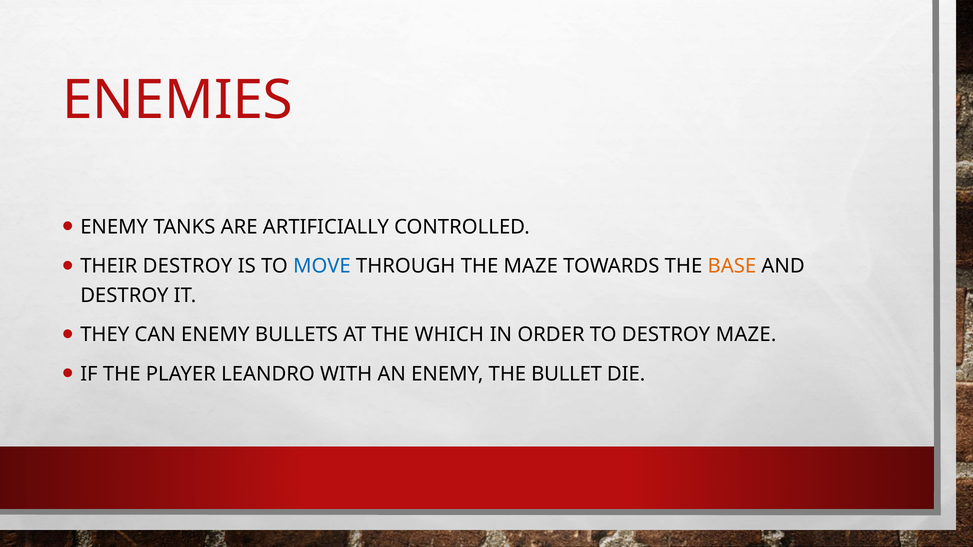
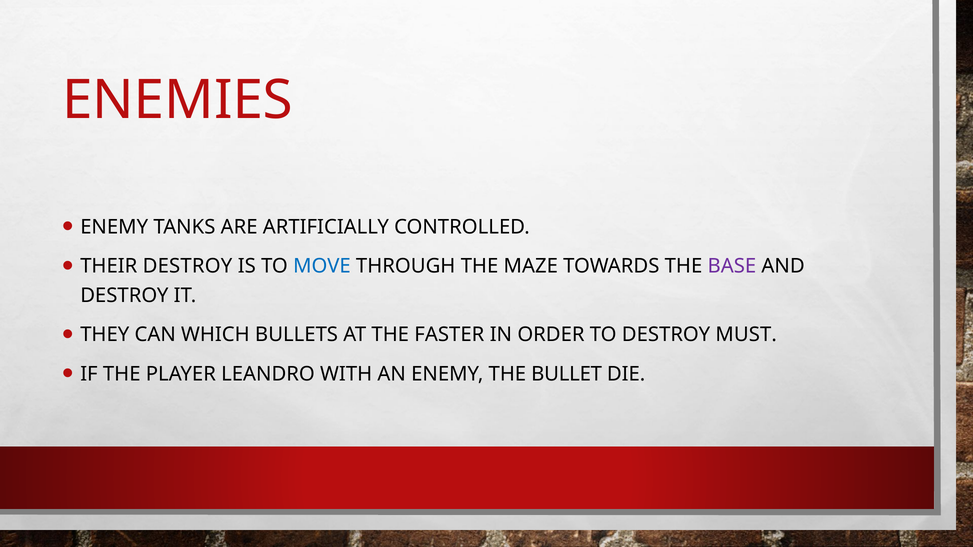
BASE colour: orange -> purple (732, 266)
CAN ENEMY: ENEMY -> WHICH (215, 335)
WHICH: WHICH -> FASTER (449, 335)
DESTROY MAZE: MAZE -> MUST (746, 335)
